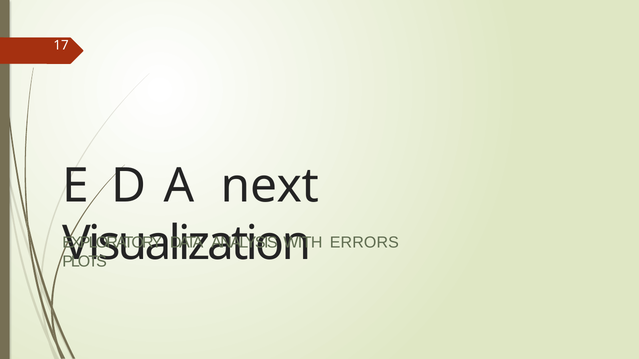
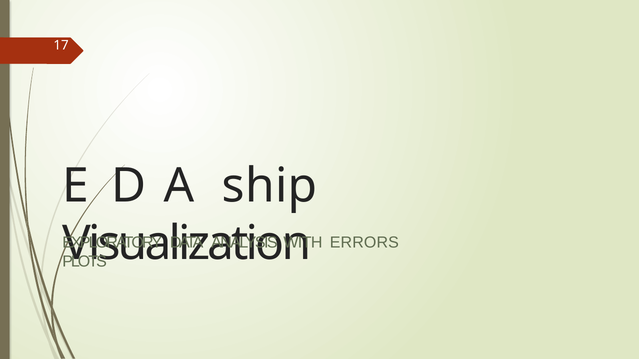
next: next -> ship (269, 186)
